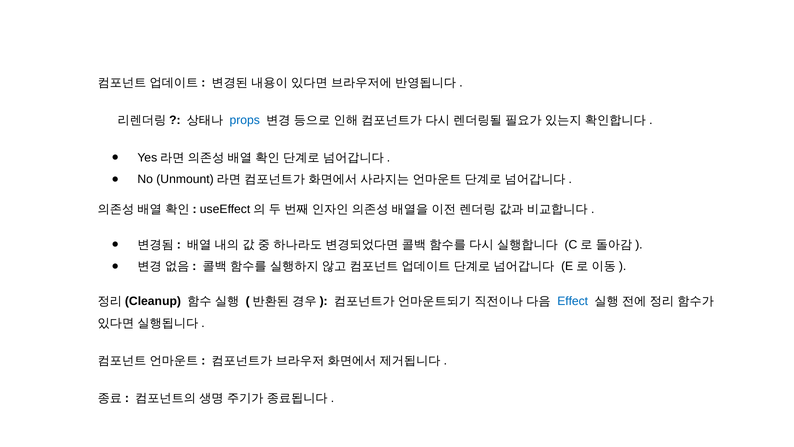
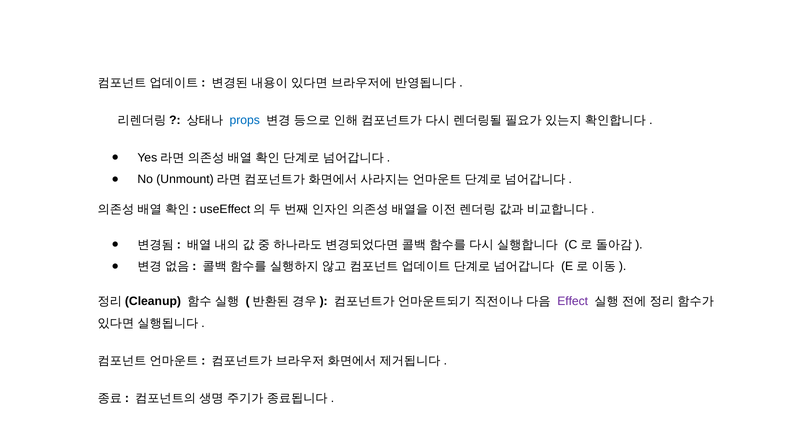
Effect colour: blue -> purple (573, 301)
